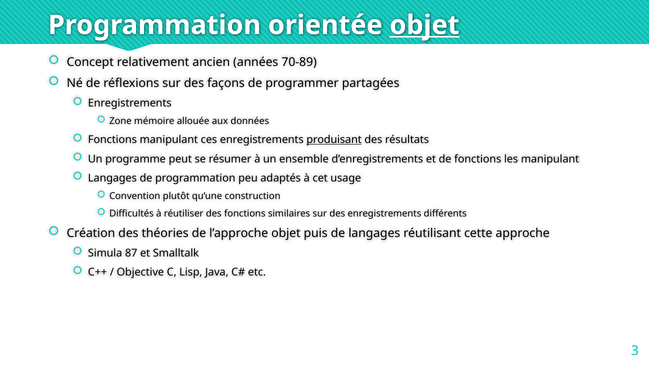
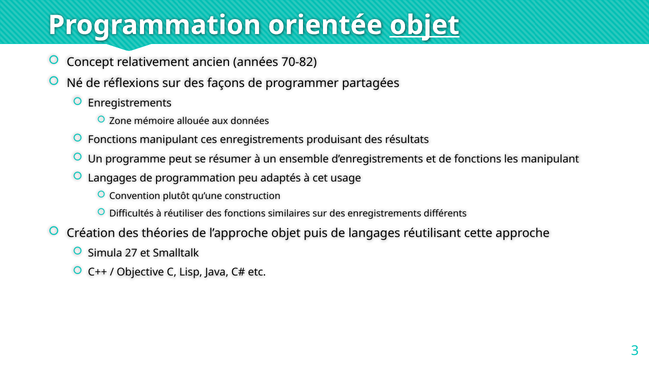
70-89: 70-89 -> 70-82 (299, 62)
produisant underline: present -> none (334, 140)
87: 87 -> 27 (131, 253)
